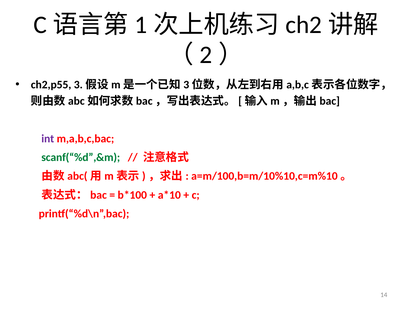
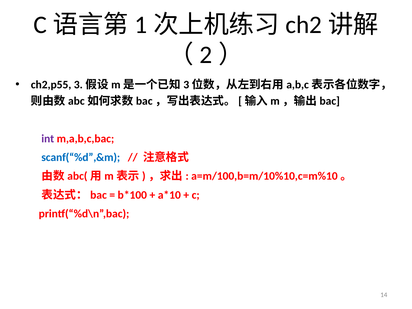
scanf(“%d”,&m colour: green -> blue (81, 157)
